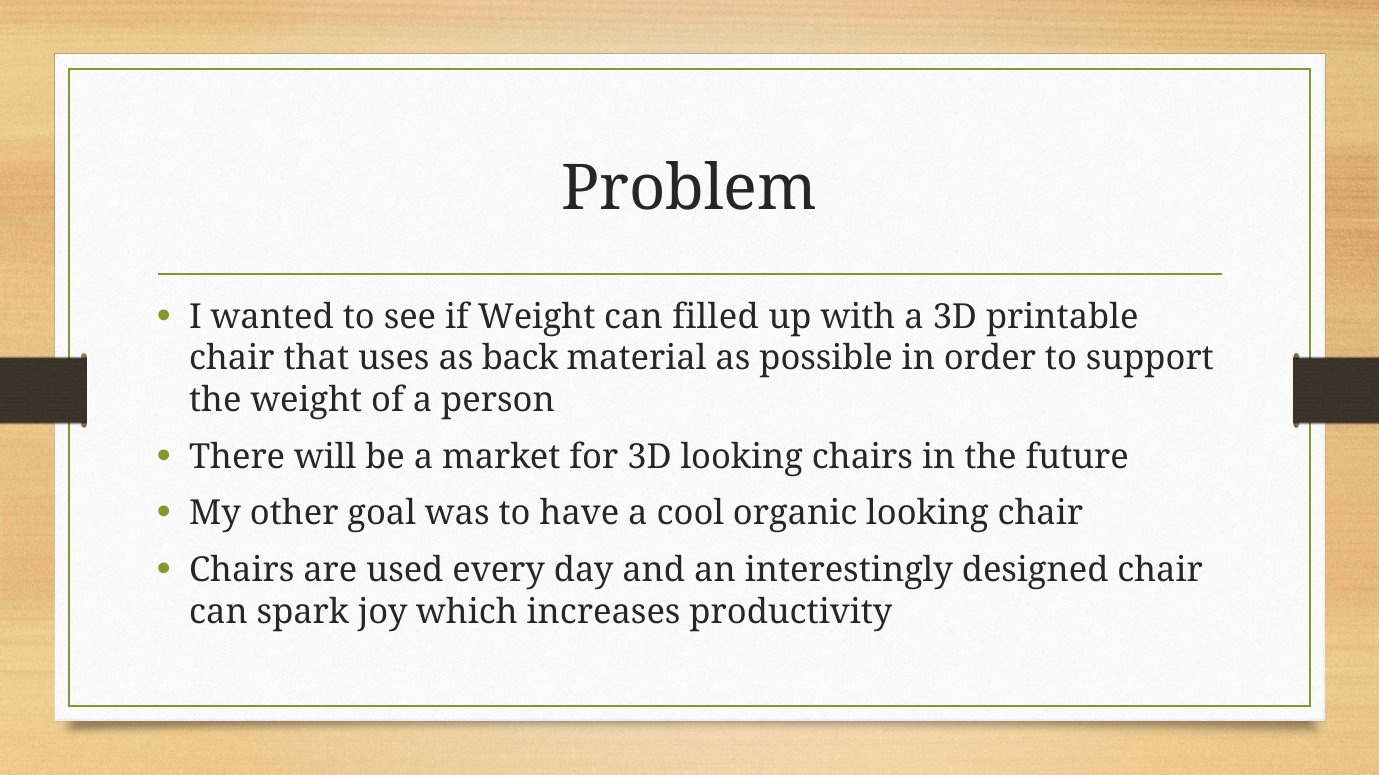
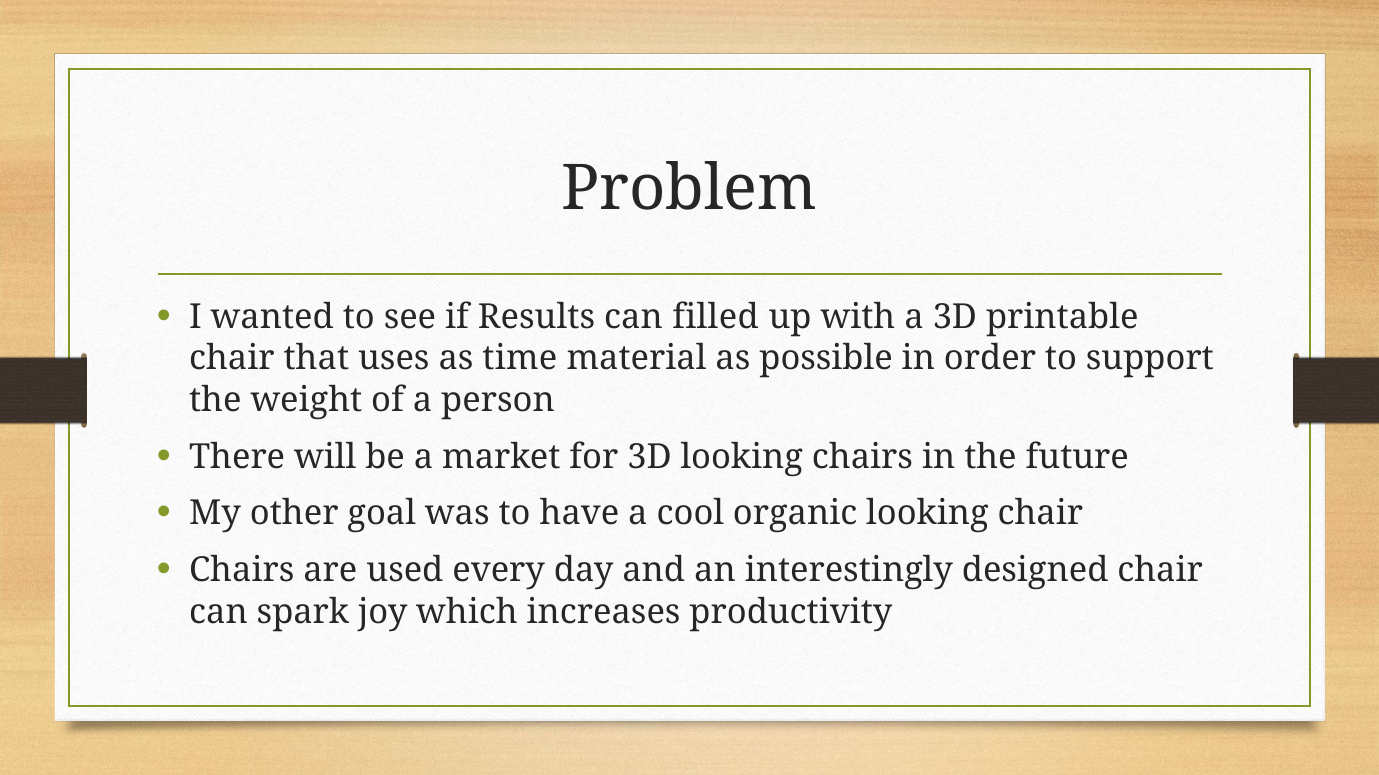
if Weight: Weight -> Results (537, 317)
back: back -> time (520, 359)
